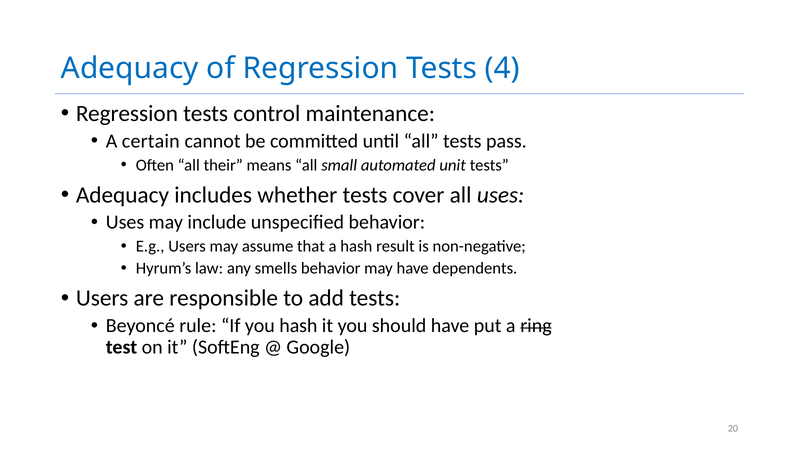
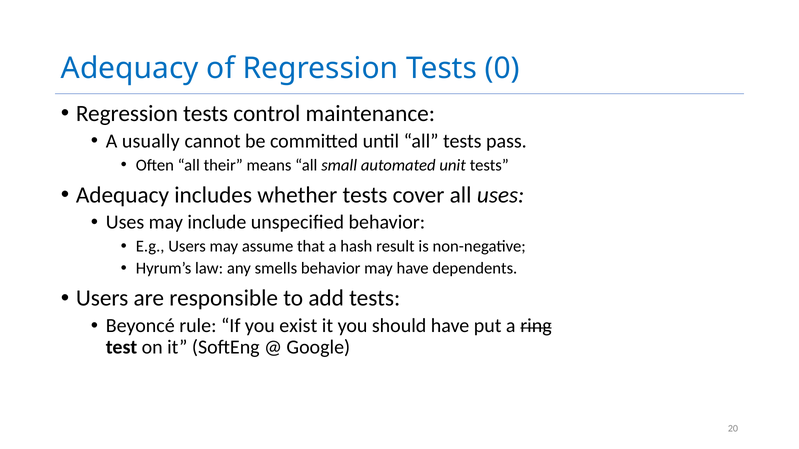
4: 4 -> 0 (502, 69)
certain: certain -> usually (151, 141)
you hash: hash -> exist (298, 326)
